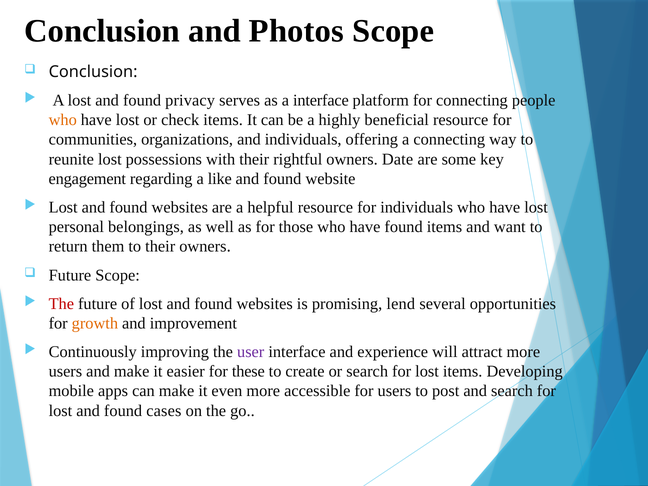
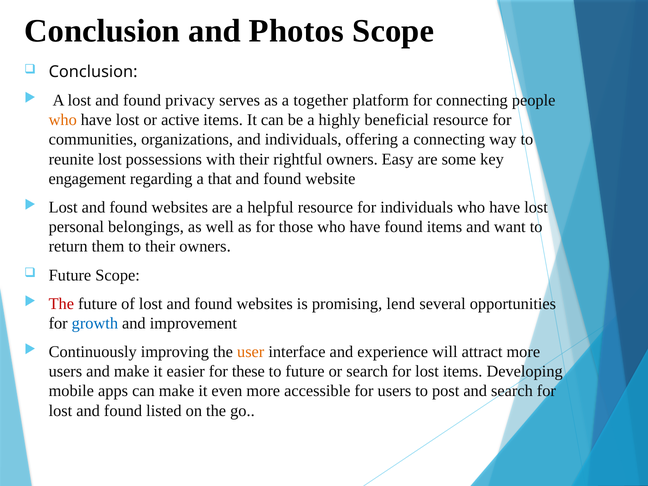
a interface: interface -> together (321, 100)
check: check -> active (180, 120)
Date: Date -> Easy (398, 159)
like: like -> that (220, 179)
growth colour: orange -> blue (95, 323)
user colour: purple -> orange (251, 352)
to create: create -> future (305, 371)
cases: cases -> listed (164, 411)
